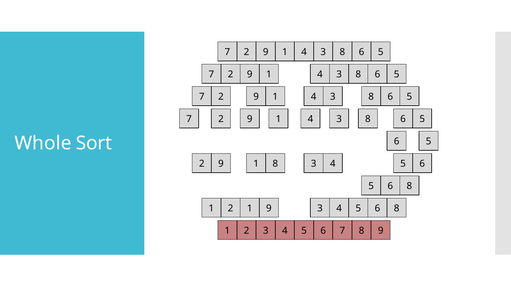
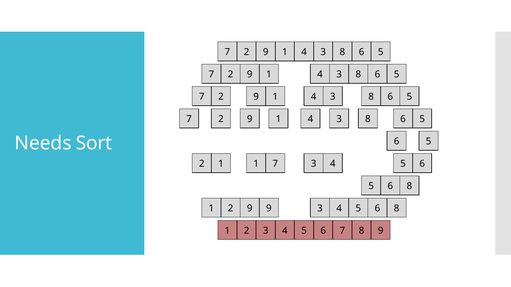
Whole: Whole -> Needs (43, 143)
9: 9 -> 1 (221, 164)
1 8: 8 -> 7 (275, 164)
1: 1 -> 9 (250, 209)
